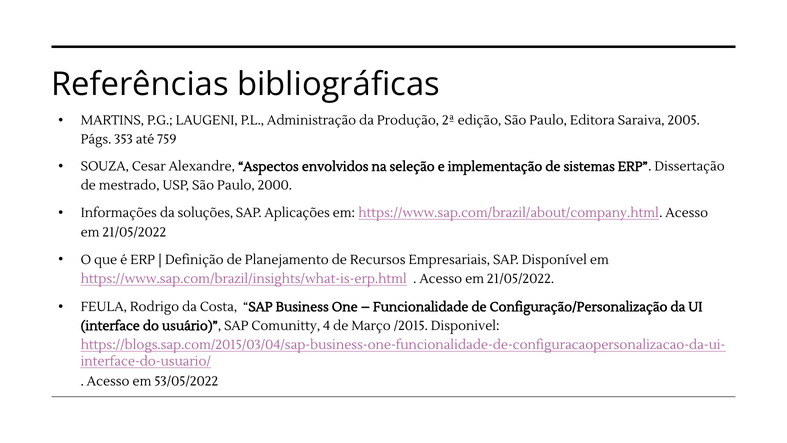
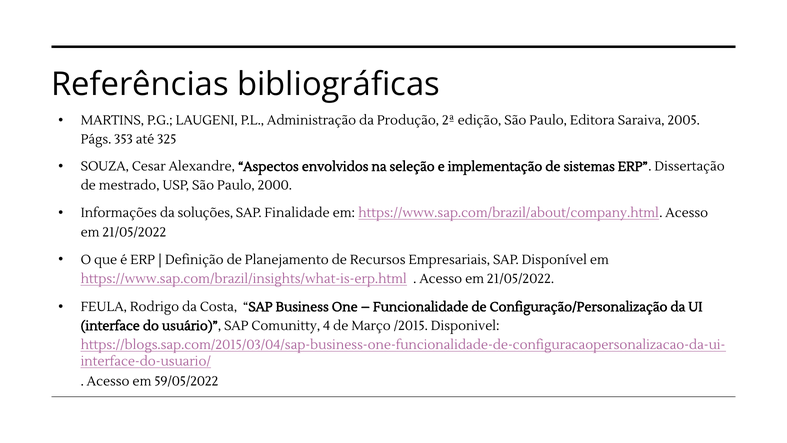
759: 759 -> 325 (167, 139)
Aplicações: Aplicações -> Finalidade (297, 213)
53/05/2022: 53/05/2022 -> 59/05/2022 (186, 381)
